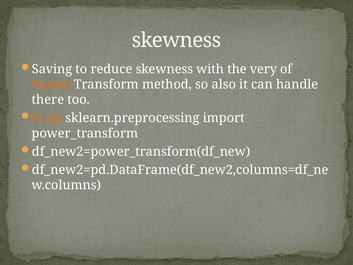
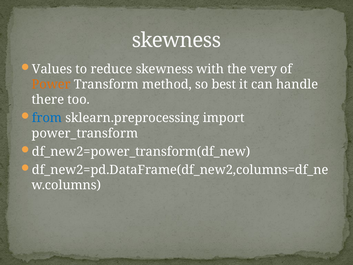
Saving: Saving -> Values (52, 69)
also: also -> best (224, 84)
from colour: orange -> blue (47, 118)
